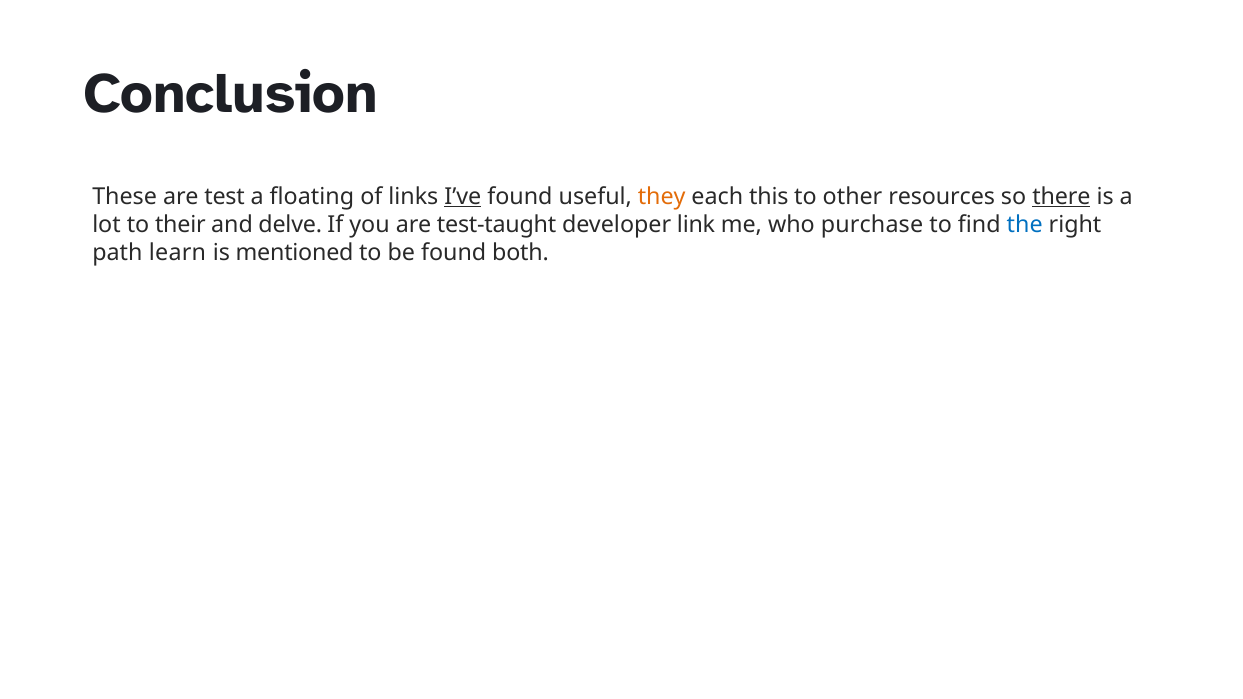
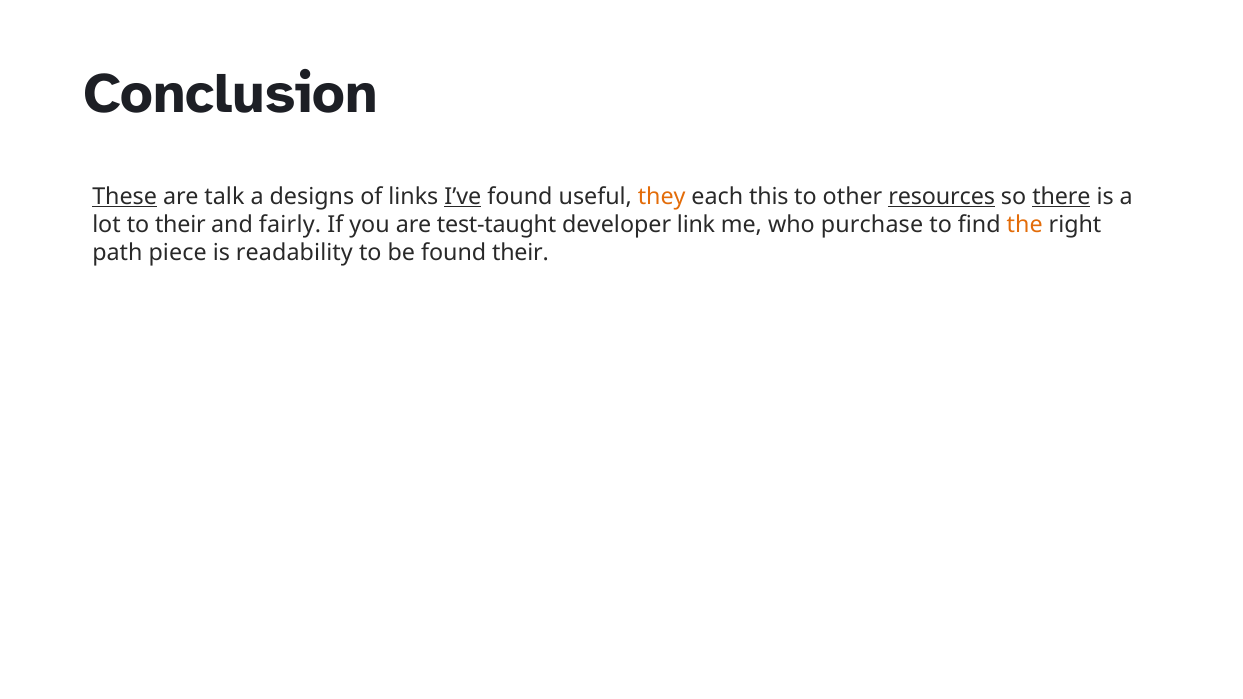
These underline: none -> present (125, 197)
test: test -> talk (224, 197)
floating: floating -> designs (312, 197)
resources underline: none -> present (942, 197)
delve: delve -> fairly (290, 225)
the colour: blue -> orange (1025, 225)
learn: learn -> piece (178, 253)
mentioned: mentioned -> readability (294, 253)
found both: both -> their (520, 253)
